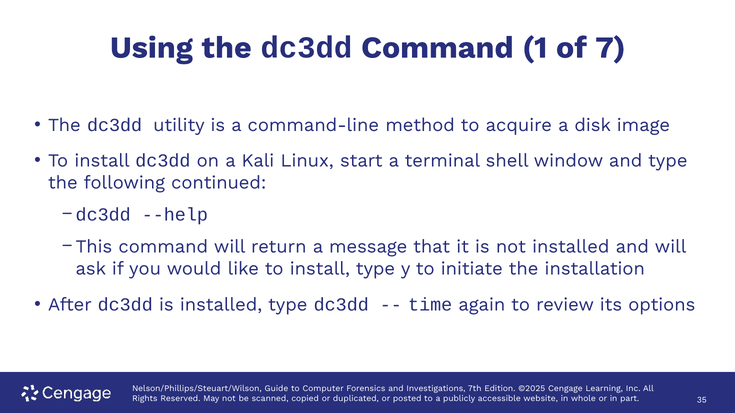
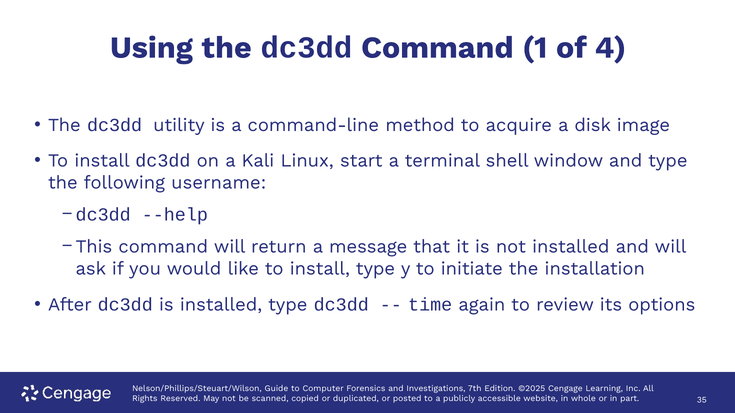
7: 7 -> 4 (610, 48)
continued: continued -> username (219, 183)
